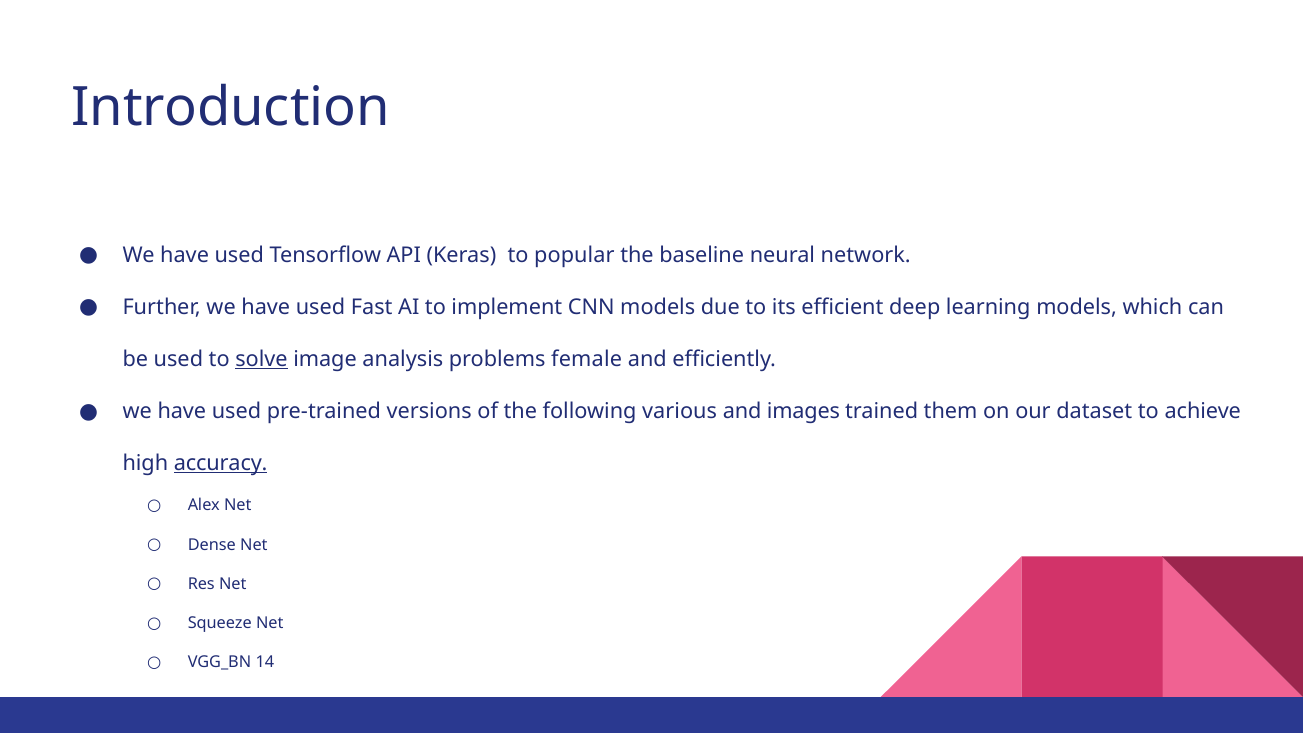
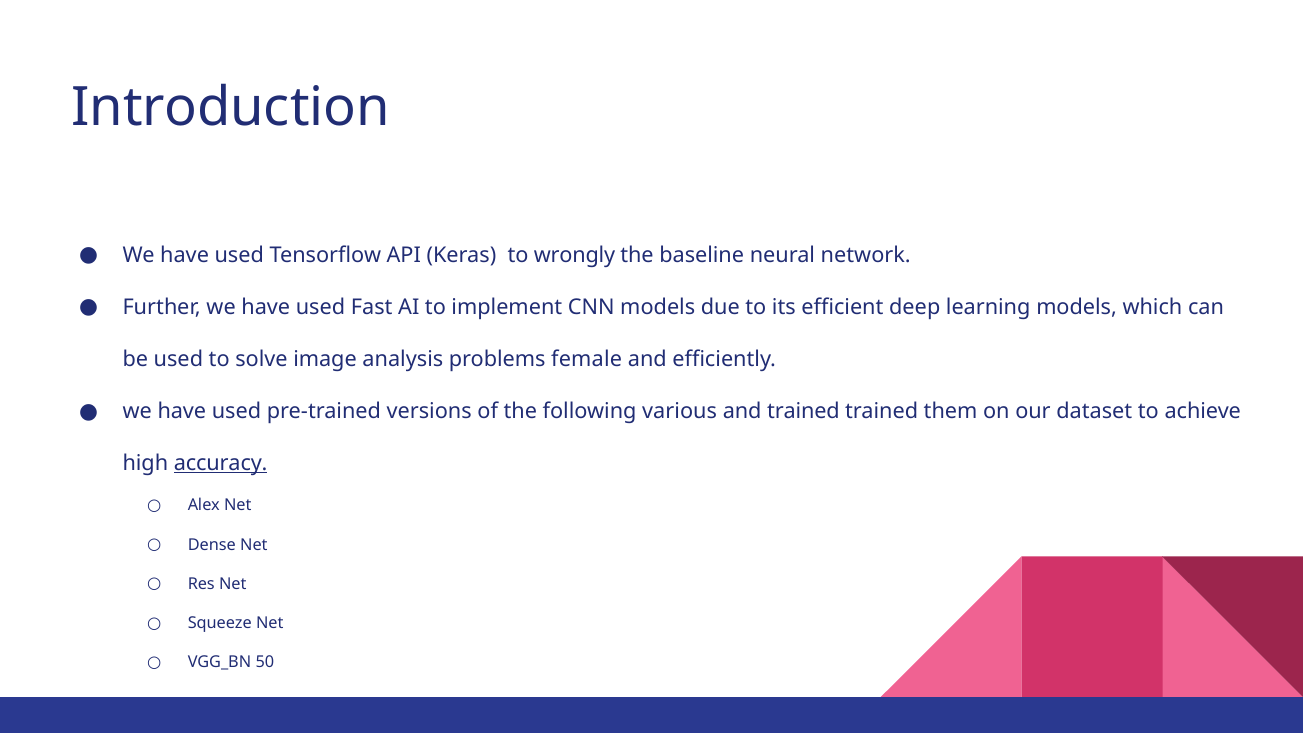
popular: popular -> wrongly (574, 255)
solve underline: present -> none (262, 359)
and images: images -> trained (803, 411)
14: 14 -> 50 (265, 662)
